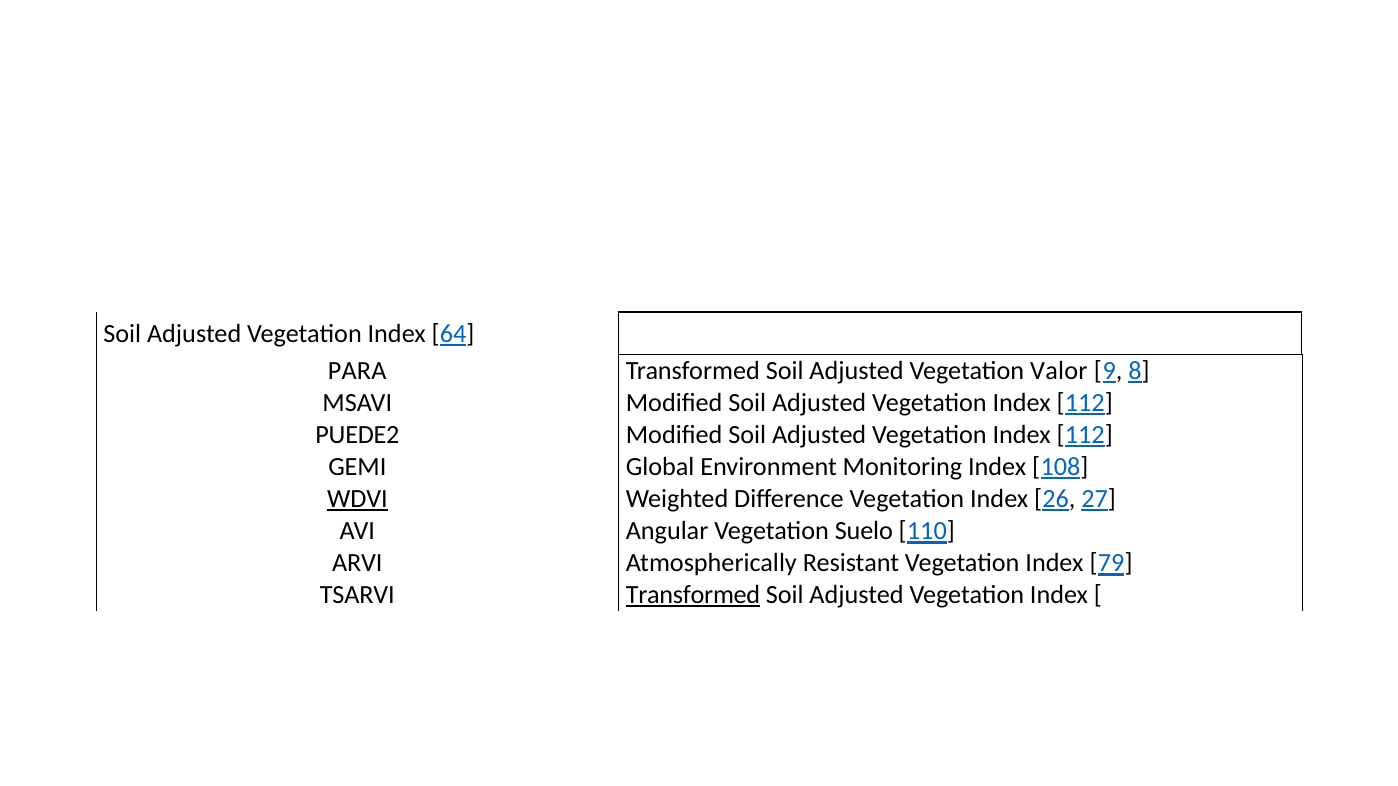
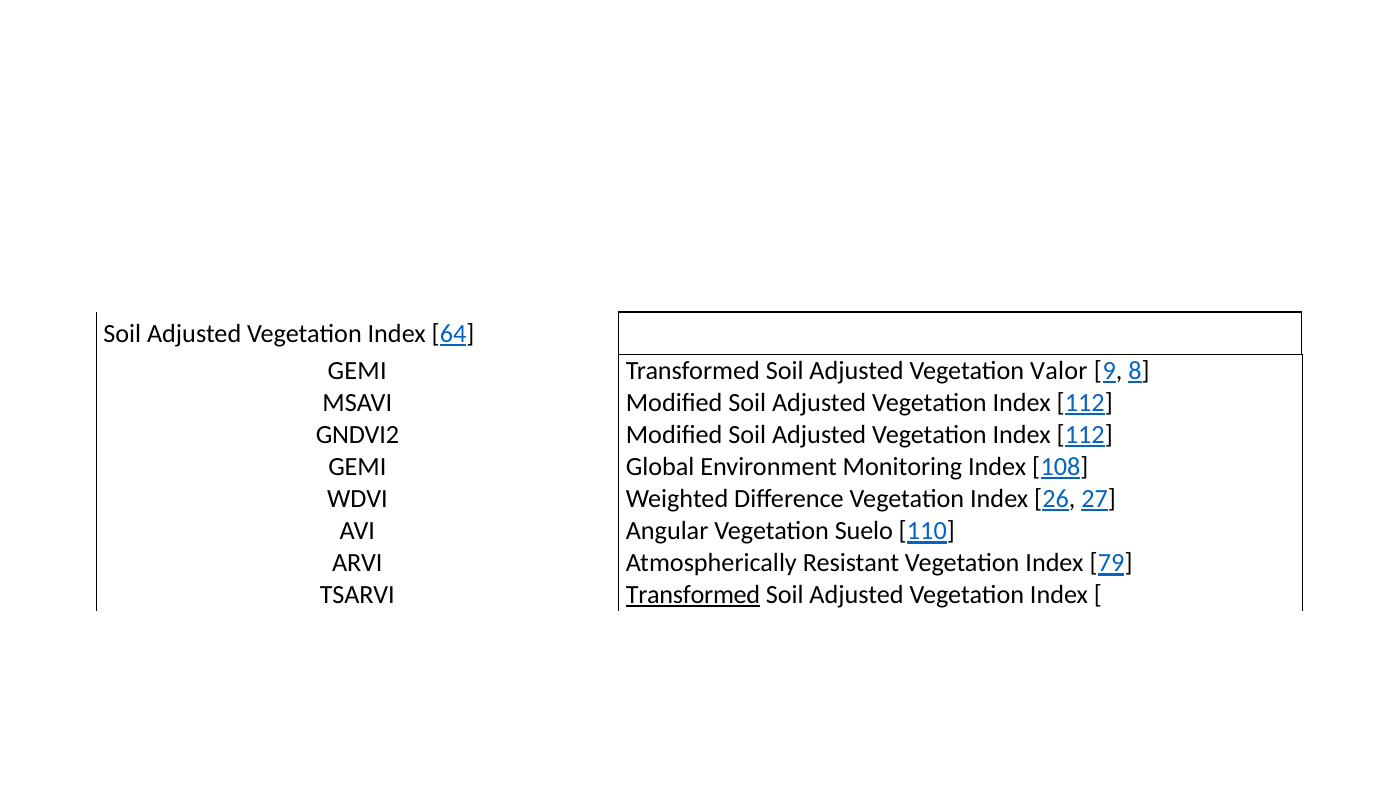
PARA: PARA -> GEMI (357, 371)
PUEDE2: PUEDE2 -> GNDVI2 (357, 435)
WDVI underline: present -> none (357, 499)
